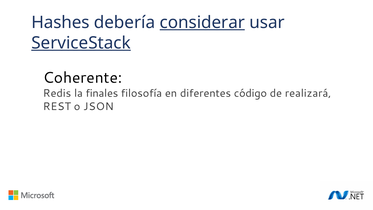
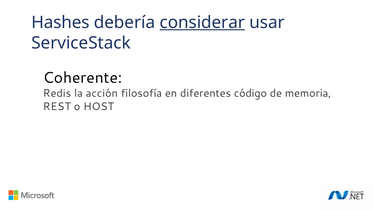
ServiceStack underline: present -> none (81, 43)
finales: finales -> acción (102, 93)
realizará: realizará -> memoria (308, 93)
JSON: JSON -> HOST (99, 106)
